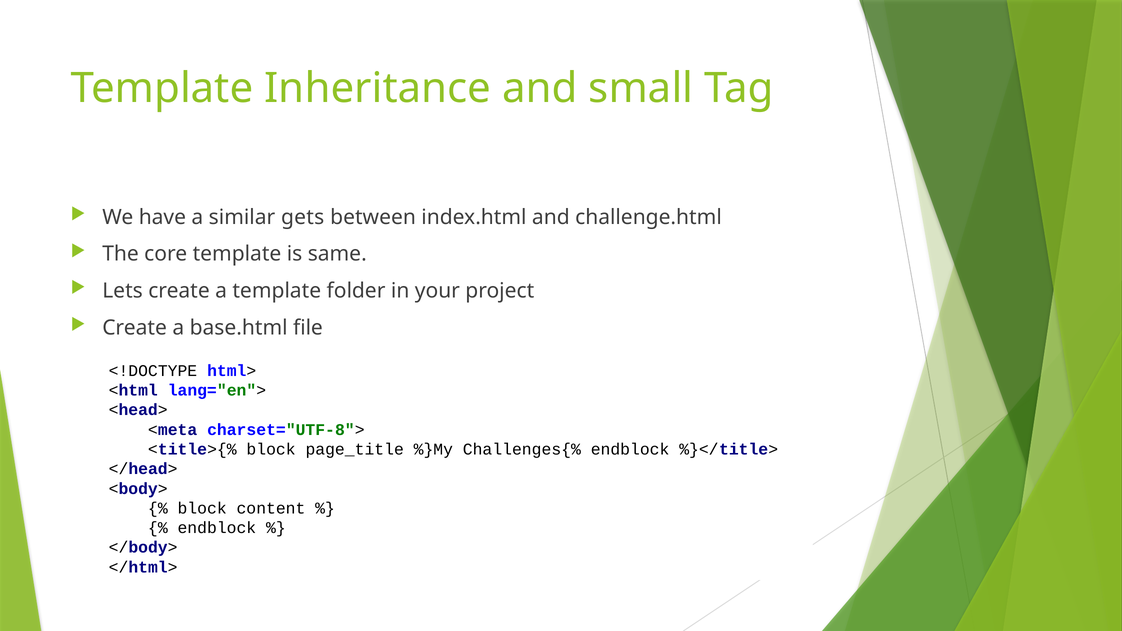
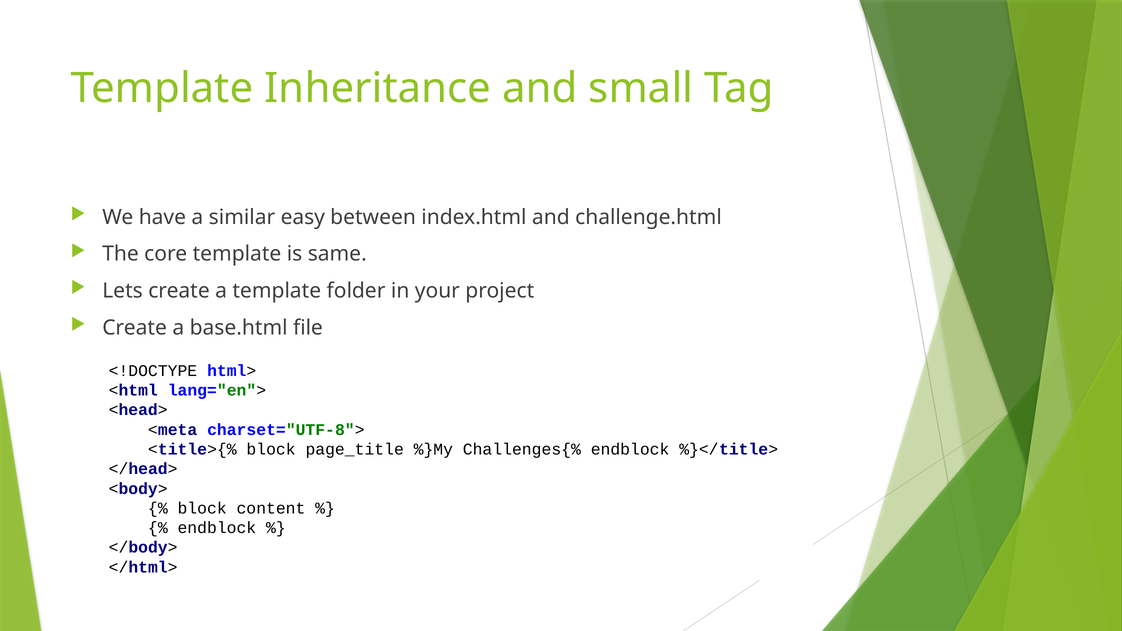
gets: gets -> easy (303, 217)
